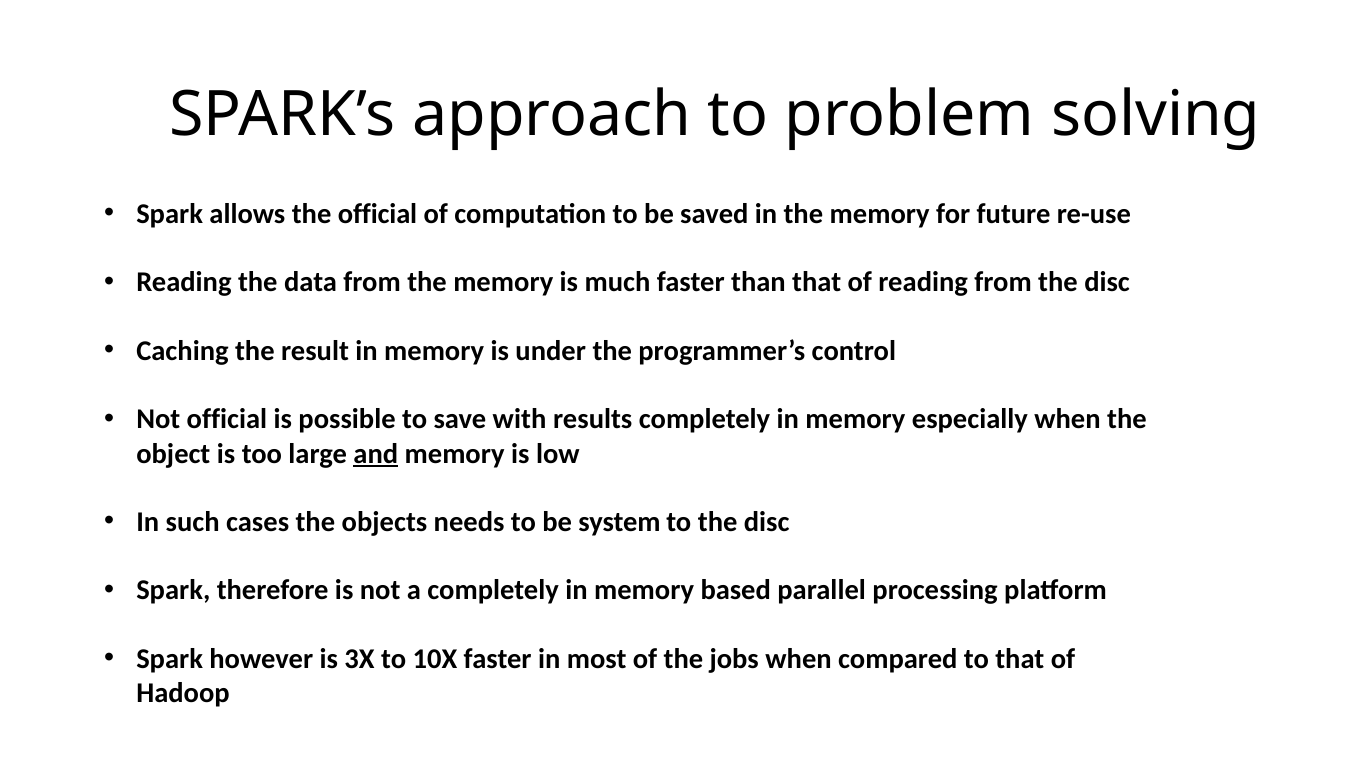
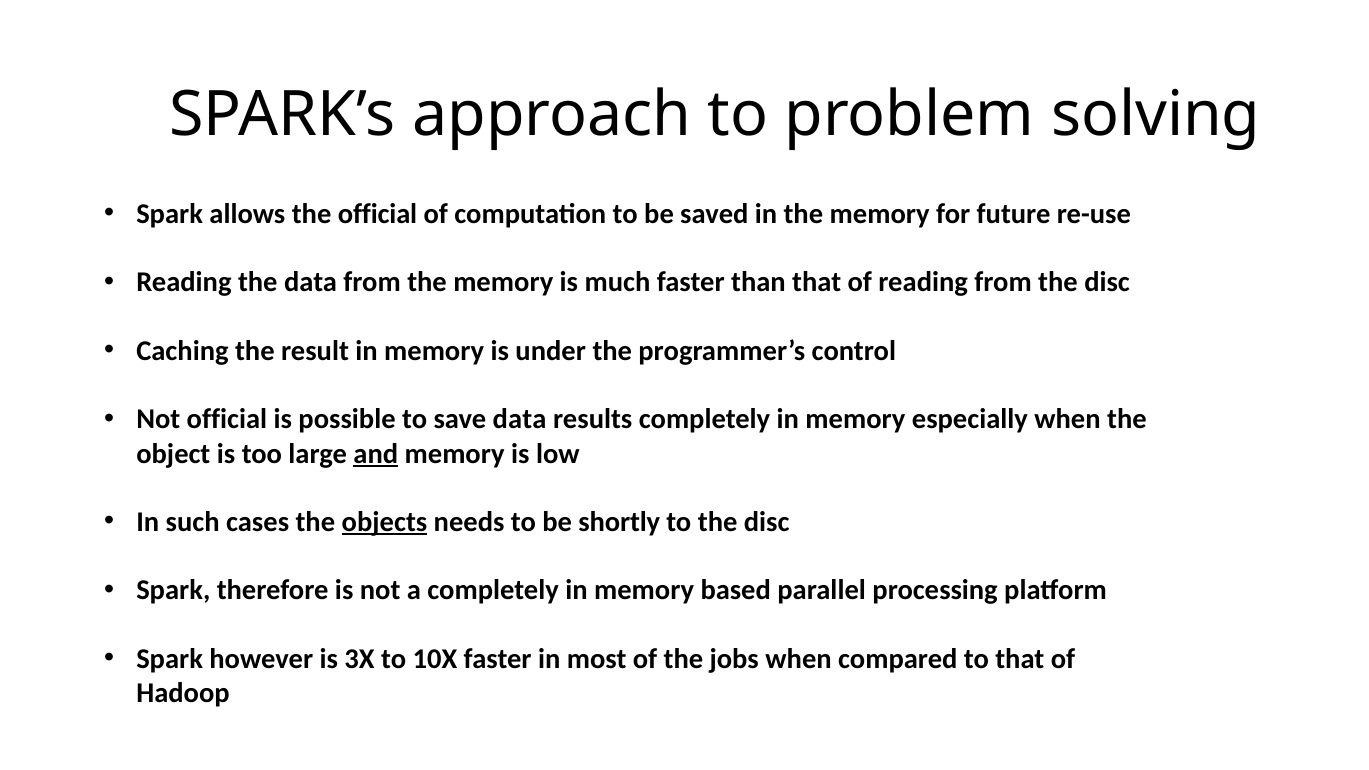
save with: with -> data (520, 419)
objects underline: none -> present (384, 522)
system: system -> shortly (619, 522)
